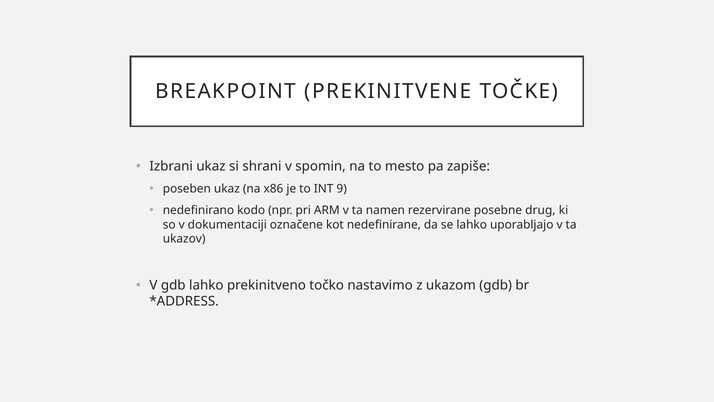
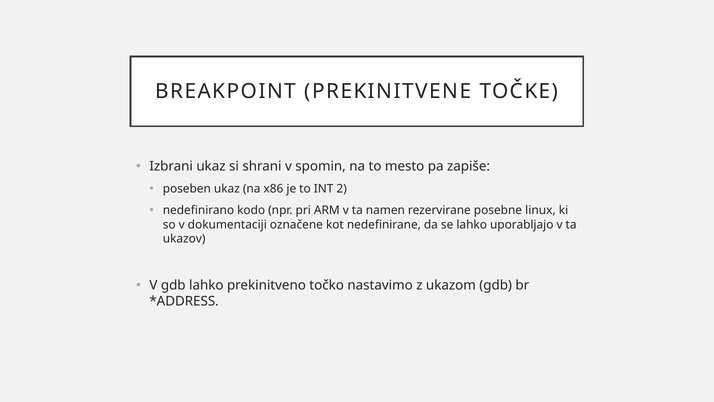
9: 9 -> 2 (342, 189)
drug: drug -> linux (540, 210)
